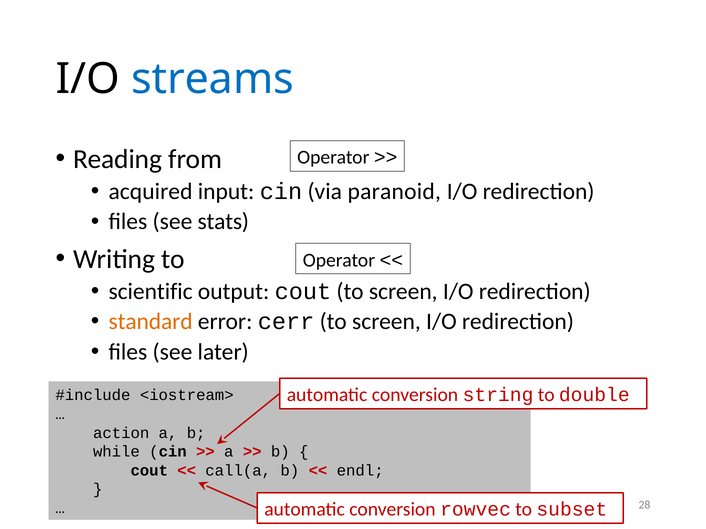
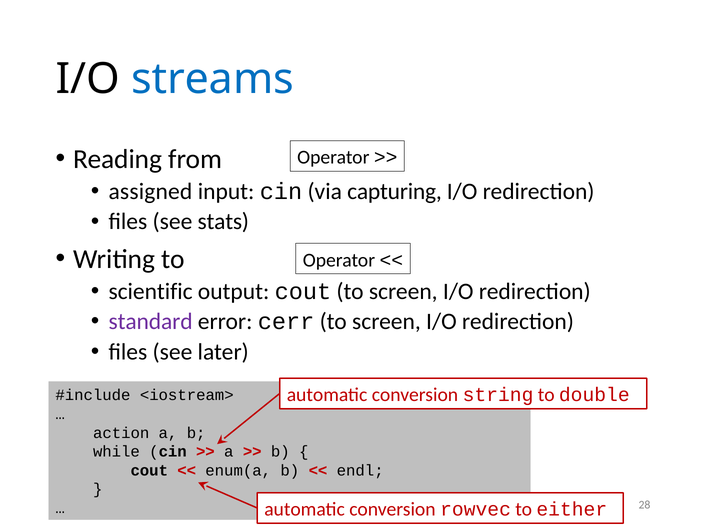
acquired: acquired -> assigned (150, 192)
paranoid: paranoid -> capturing (394, 192)
standard colour: orange -> purple (151, 322)
call(a: call(a -> enum(a (238, 471)
subset: subset -> either (572, 510)
